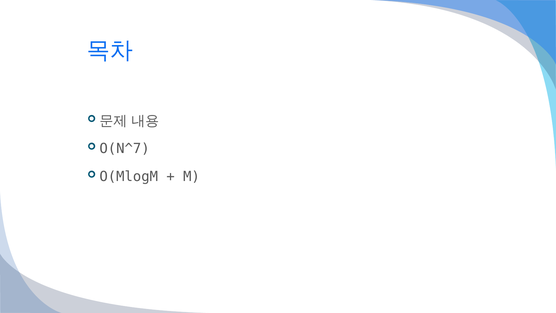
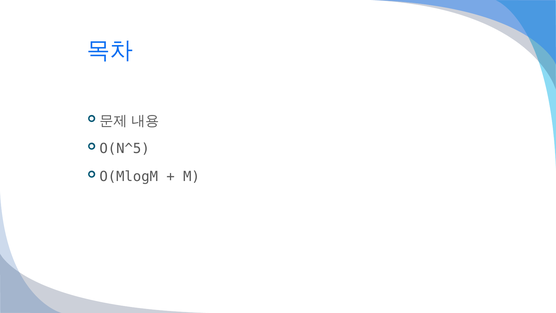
O(N^7: O(N^7 -> O(N^5 (125, 149)
